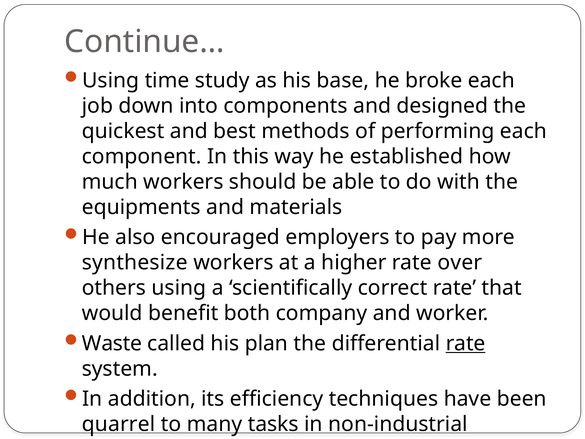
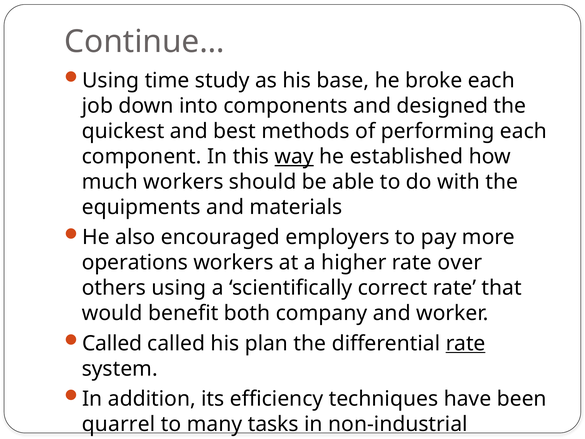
way underline: none -> present (294, 156)
synthesize: synthesize -> operations (135, 262)
Waste: Waste -> Called (112, 343)
